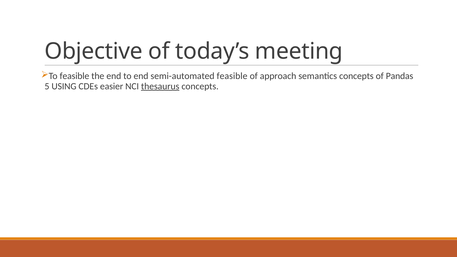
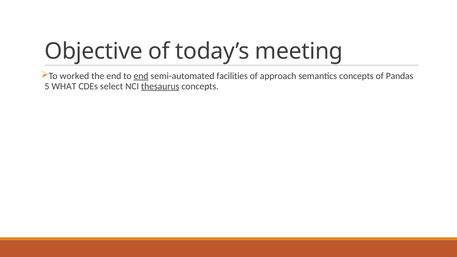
To feasible: feasible -> worked (74, 76)
end underline: none -> present (141, 76)
semi-automated feasible: feasible -> facilities (232, 76)
USING: USING -> WHAT (64, 86)
easier: easier -> select (112, 86)
